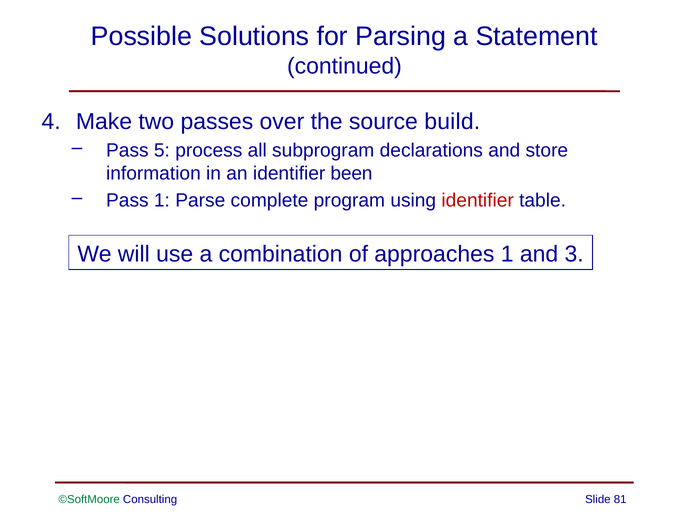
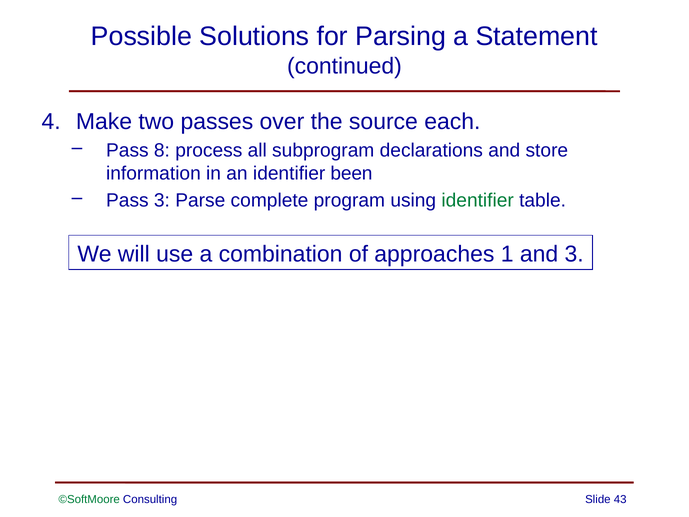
build: build -> each (452, 122)
5: 5 -> 8 (162, 150)
Pass 1: 1 -> 3 (162, 200)
identifier colour: red -> green (478, 200)
81: 81 -> 43 (620, 499)
